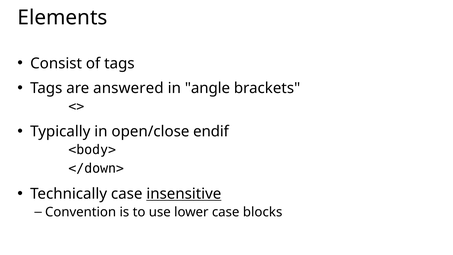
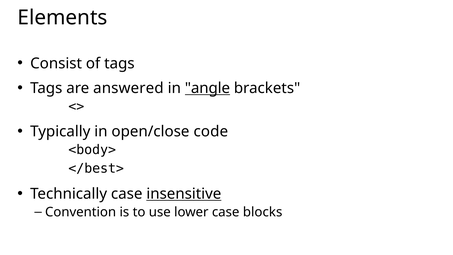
angle underline: none -> present (207, 88)
endif: endif -> code (211, 132)
</down>: </down> -> </best> (96, 169)
